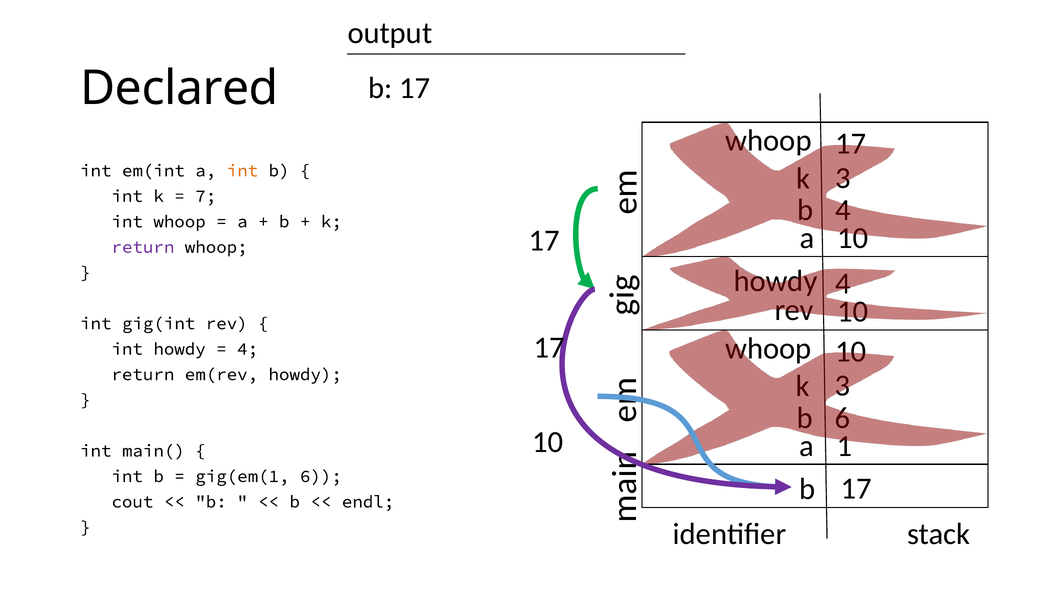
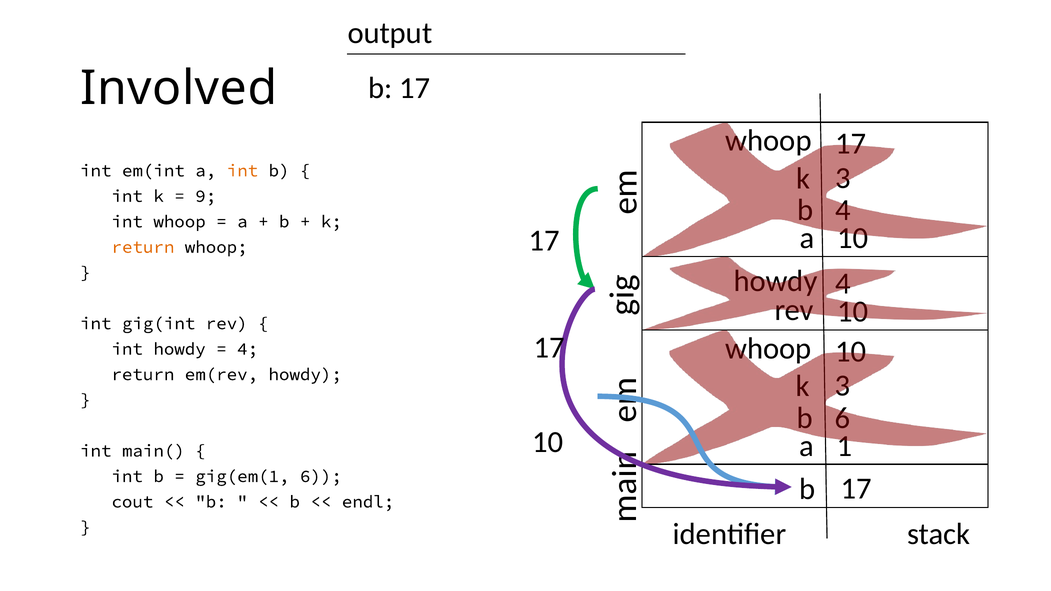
Declared: Declared -> Involved (179, 88)
7: 7 -> 9 (206, 196)
return colour: purple -> orange (143, 247)
